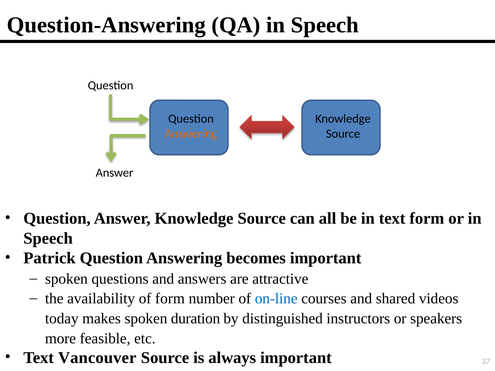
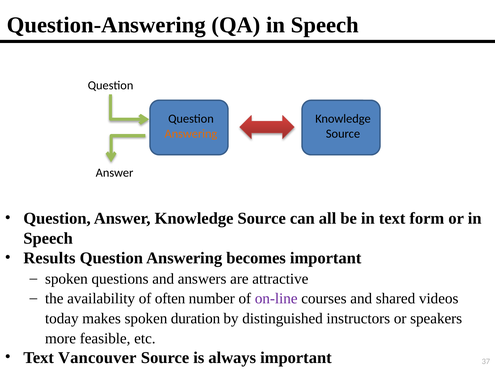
Patrick: Patrick -> Results (49, 258)
of form: form -> often (170, 299)
on-line colour: blue -> purple (276, 299)
